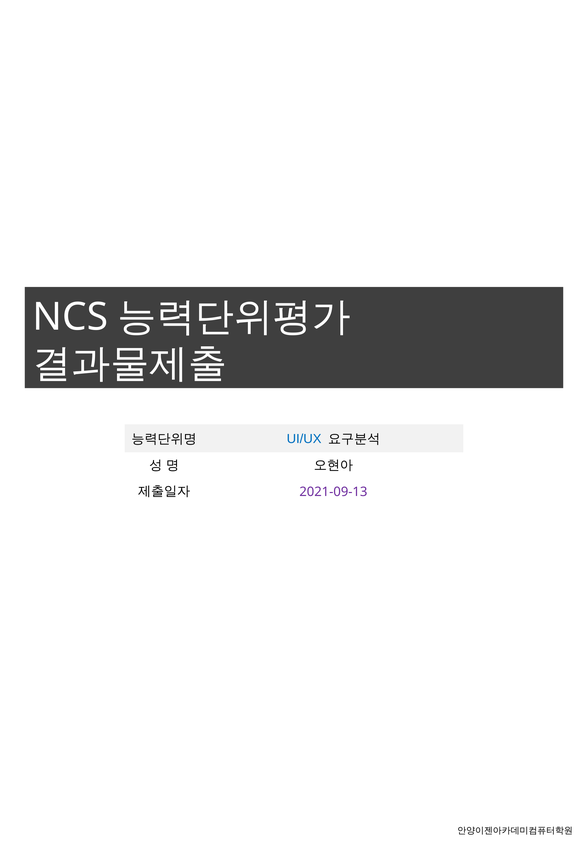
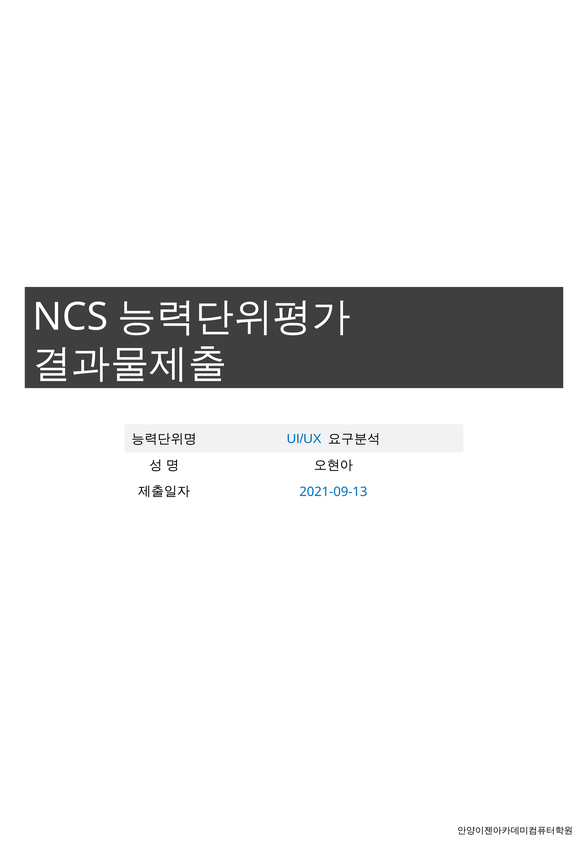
2021-09-13 colour: purple -> blue (333, 492)
